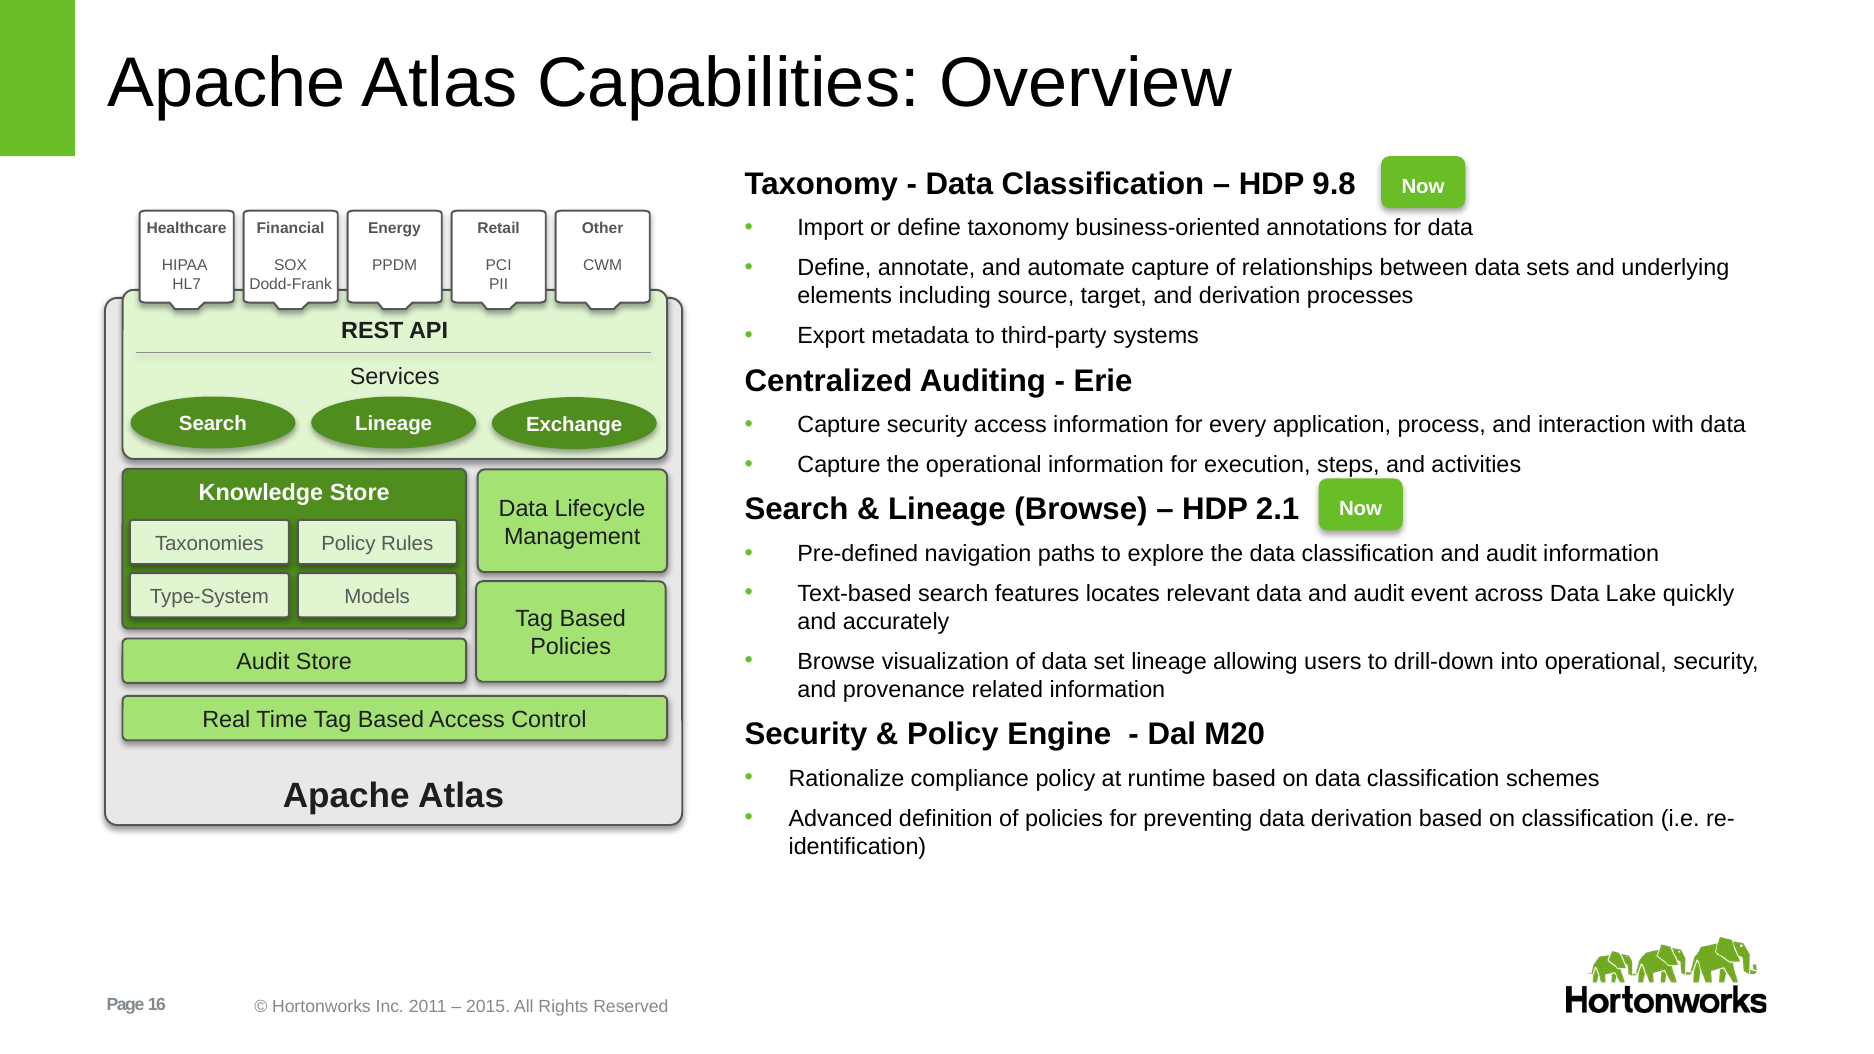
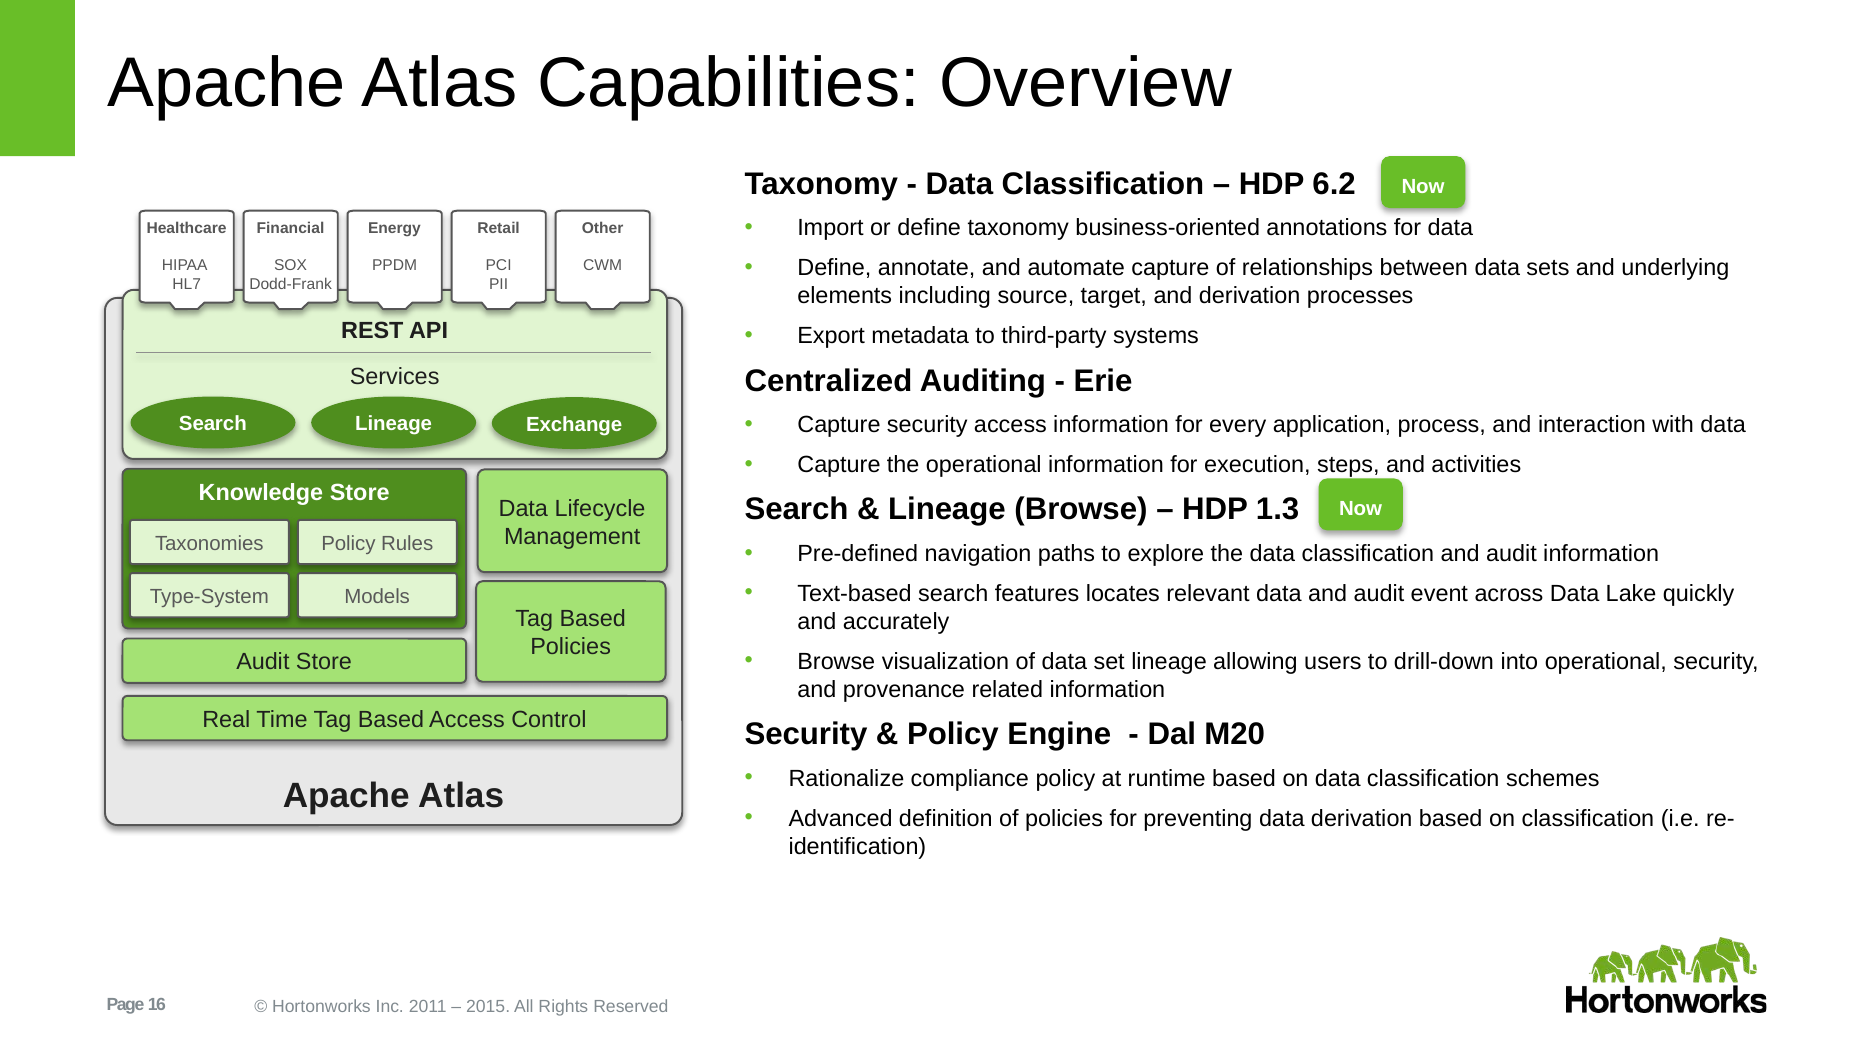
9.8: 9.8 -> 6.2 (1334, 184)
2.1: 2.1 -> 1.3 (1278, 510)
